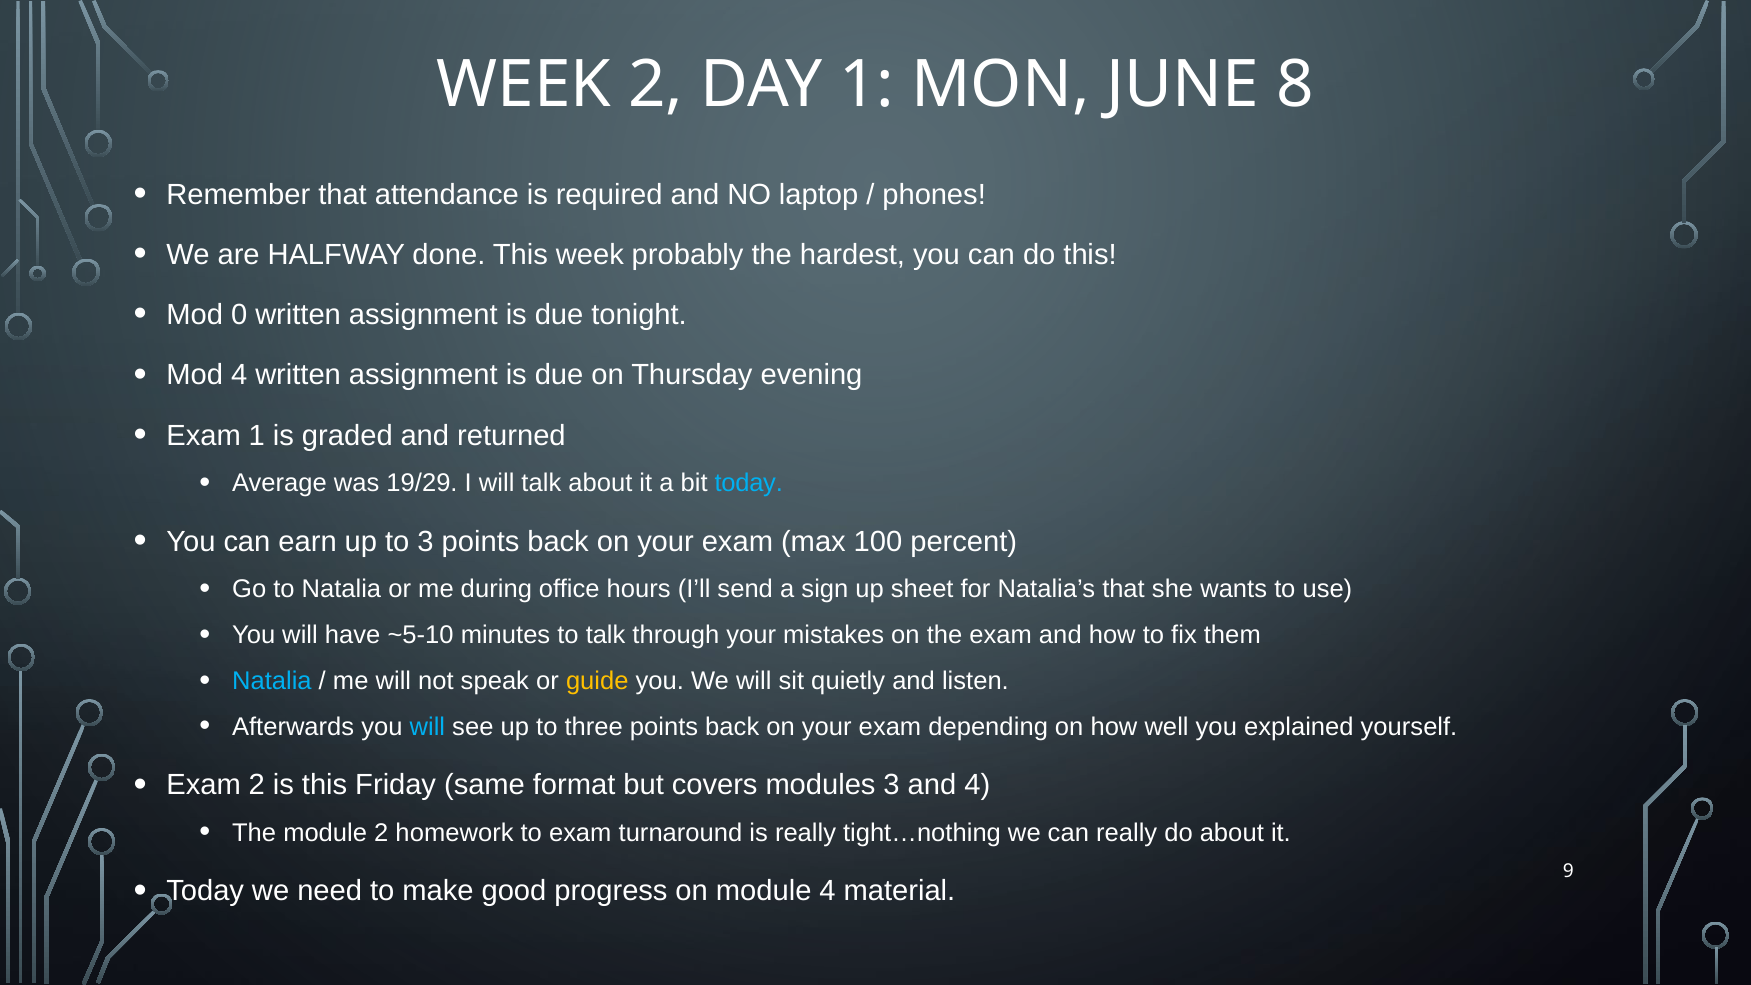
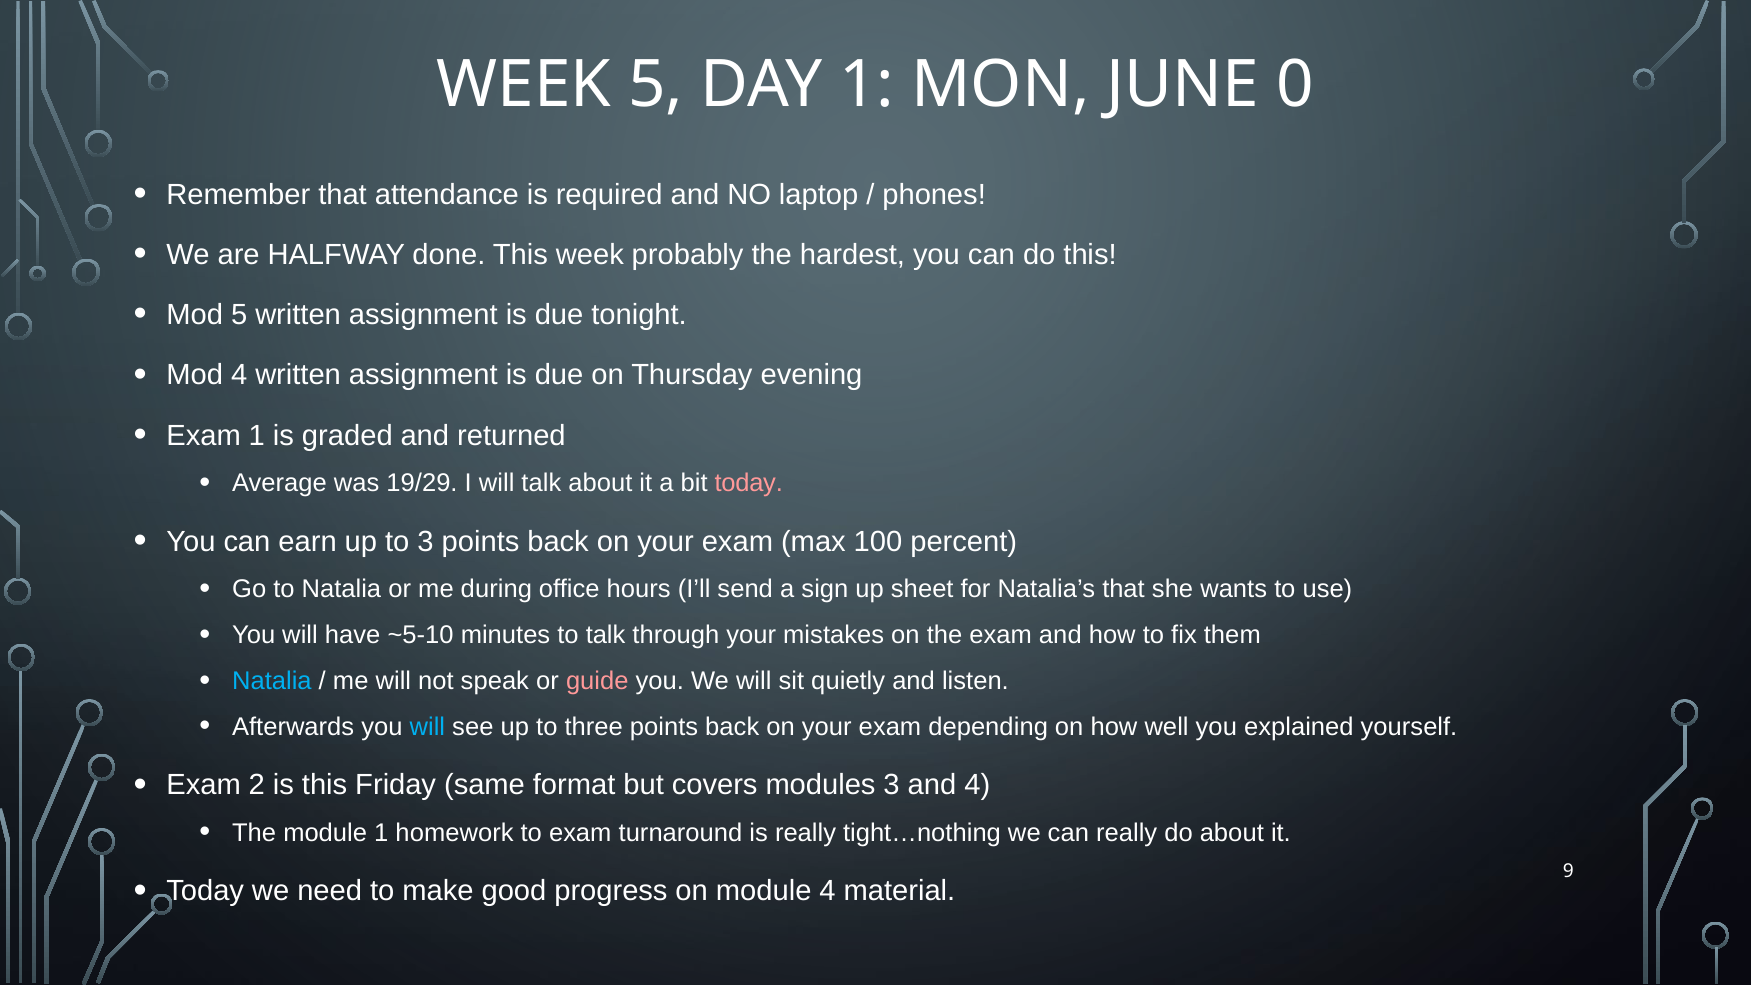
WEEK 2: 2 -> 5 (656, 85)
8: 8 -> 0 (1295, 85)
Mod 0: 0 -> 5 (239, 315)
today colour: light blue -> pink (749, 483)
guide colour: yellow -> pink (597, 681)
module 2: 2 -> 1 (381, 833)
